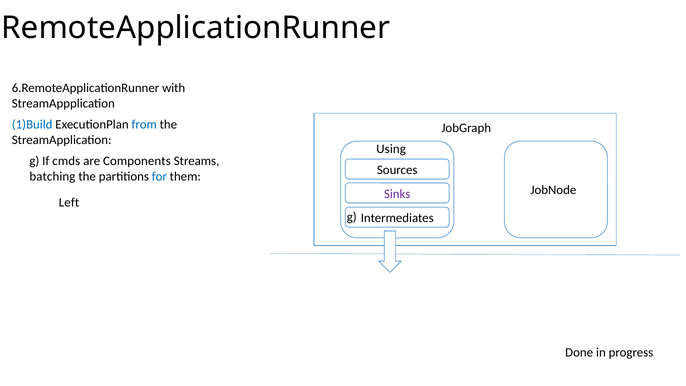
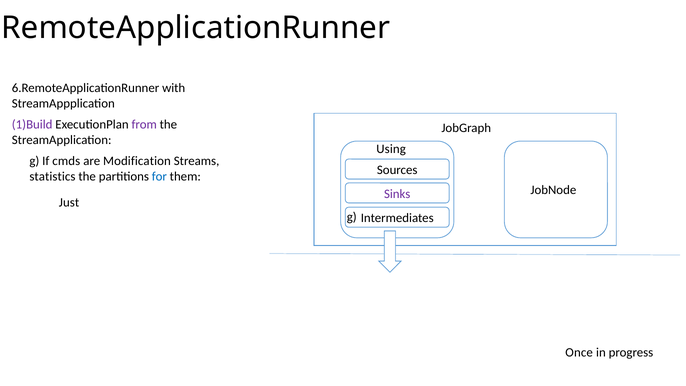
1)Build colour: blue -> purple (32, 124)
from colour: blue -> purple (144, 124)
Components: Components -> Modification (137, 161)
batching: batching -> statistics (52, 176)
Left: Left -> Just (69, 202)
Done: Done -> Once (579, 353)
